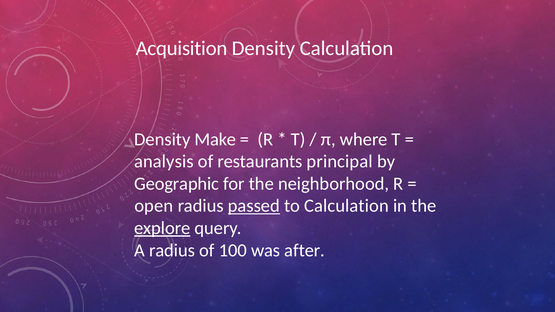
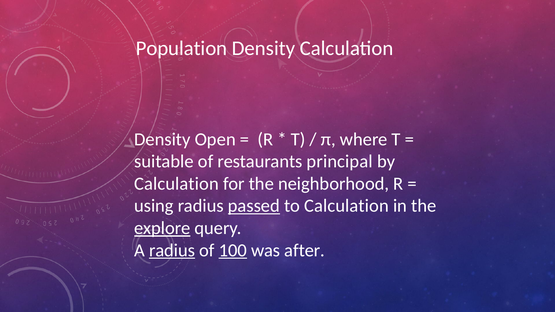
Acquisition: Acquisition -> Population (182, 48)
Make: Make -> Open (215, 139)
analysis: analysis -> suitable (164, 162)
Geographic: Geographic -> Calculation (177, 184)
open: open -> using (154, 206)
radius underline: none -> present (172, 250)
100 underline: none -> present (233, 250)
